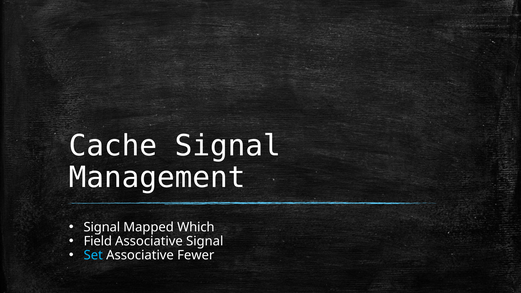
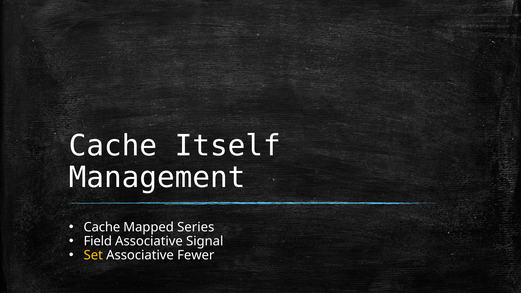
Cache Signal: Signal -> Itself (228, 146)
Signal: Signal -> Cache (102, 227)
Which: Which -> Series (196, 227)
Set colour: light blue -> yellow (93, 255)
